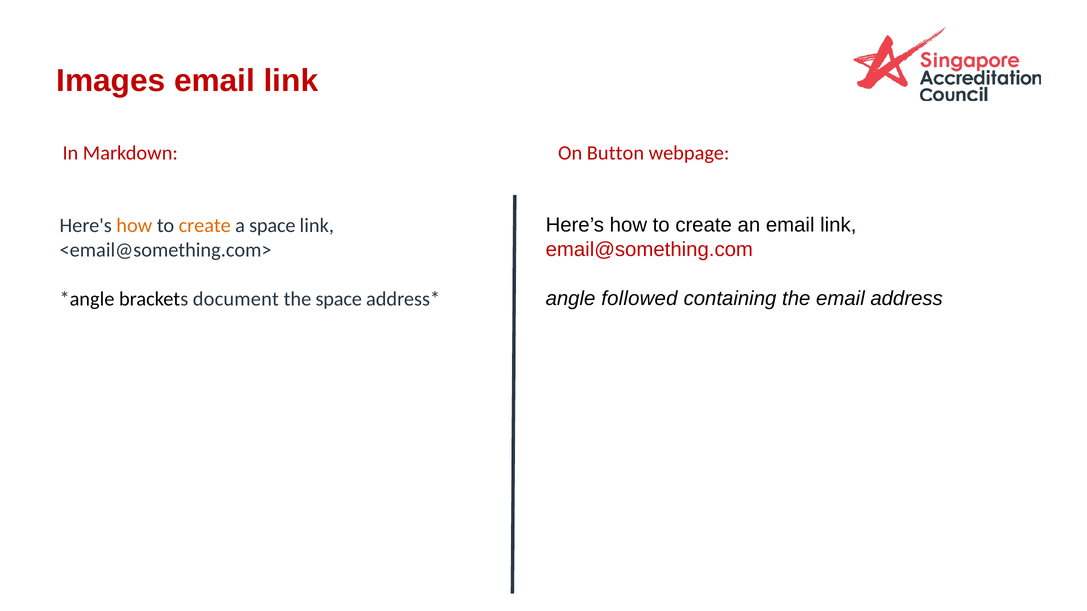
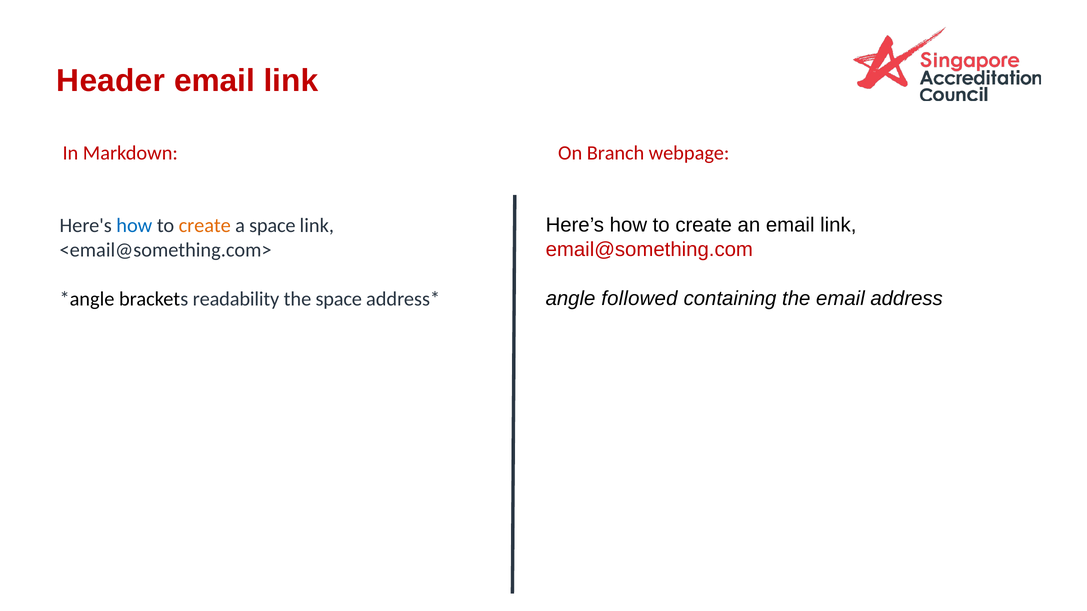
Images: Images -> Header (111, 81)
Button: Button -> Branch (616, 153)
how colour: orange -> blue (134, 226)
document: document -> readability (236, 299)
